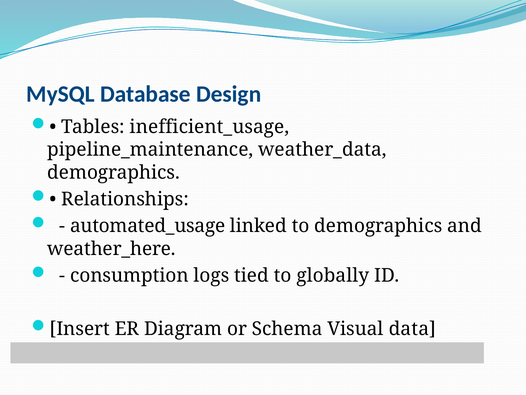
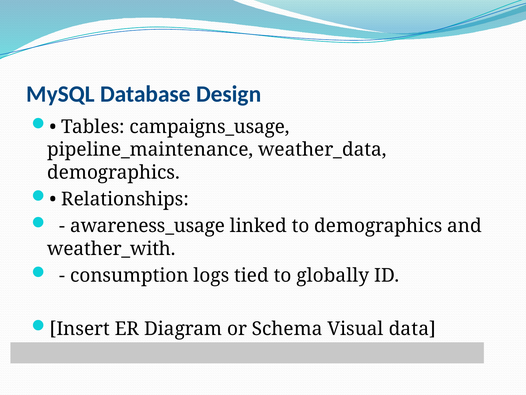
inefficient_usage: inefficient_usage -> campaigns_usage (210, 127)
automated_usage: automated_usage -> awareness_usage (148, 226)
weather_here: weather_here -> weather_with (111, 248)
